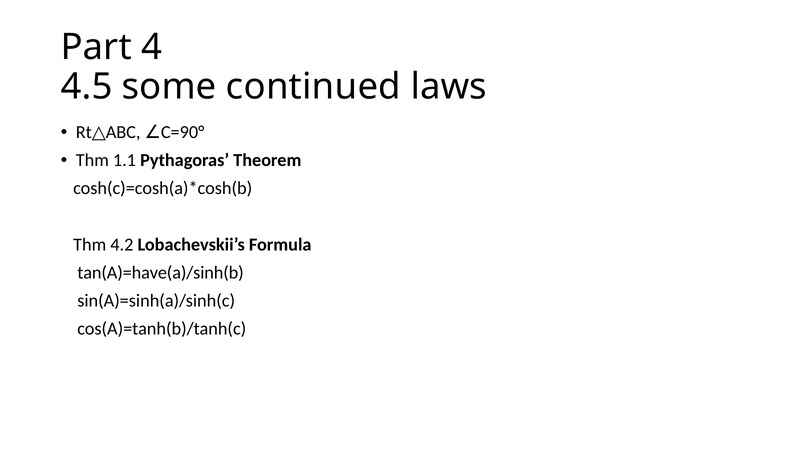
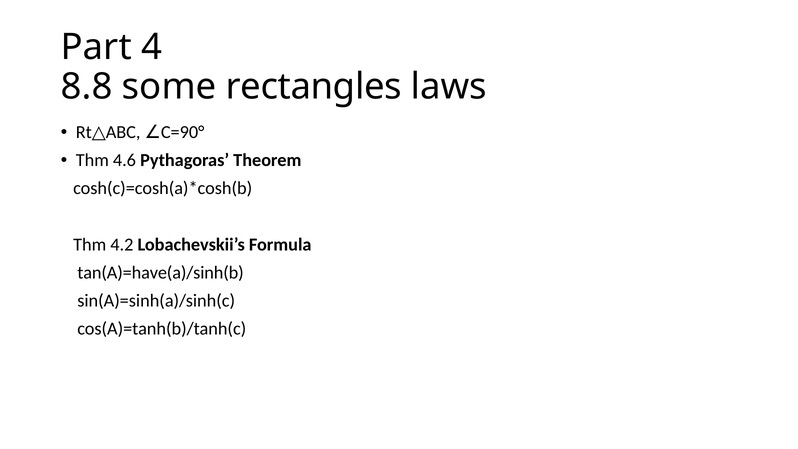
4.5: 4.5 -> 8.8 (87, 87)
continued: continued -> rectangles (314, 87)
1.1: 1.1 -> 4.6 (124, 160)
